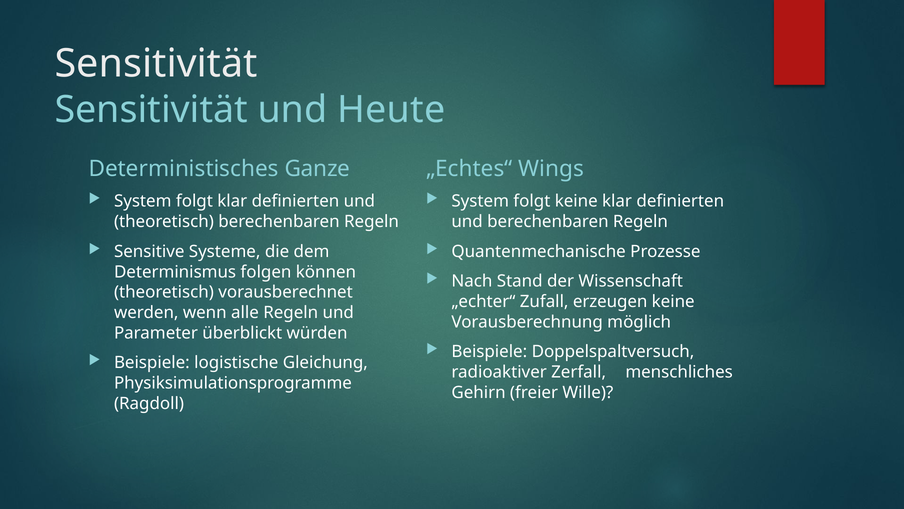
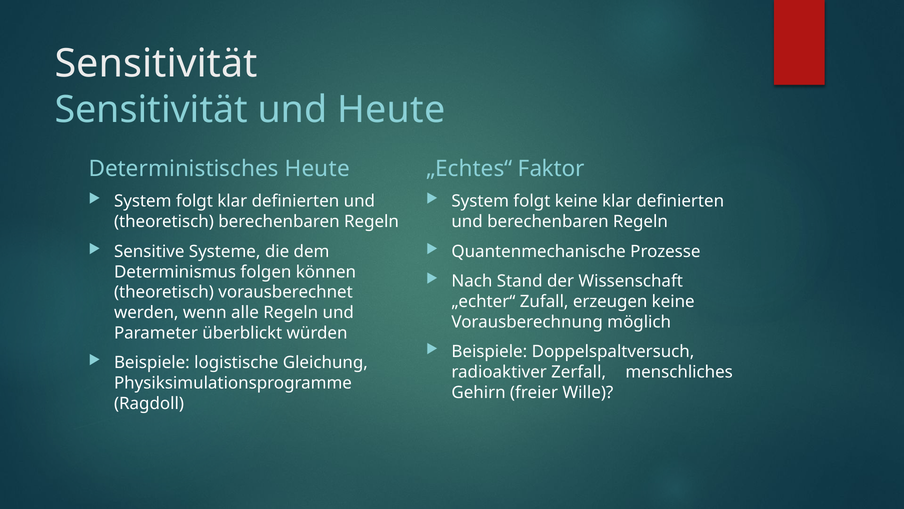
Deterministisches Ganze: Ganze -> Heute (317, 169)
Wings: Wings -> Faktor (551, 169)
